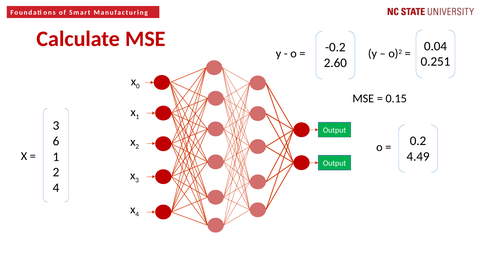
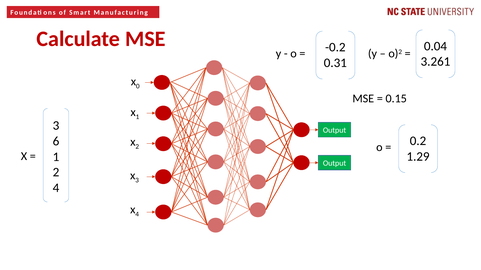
0.251: 0.251 -> 3.261 (435, 62)
2.60: 2.60 -> 0.31 (335, 63)
4.49: 4.49 -> 1.29 (418, 157)
